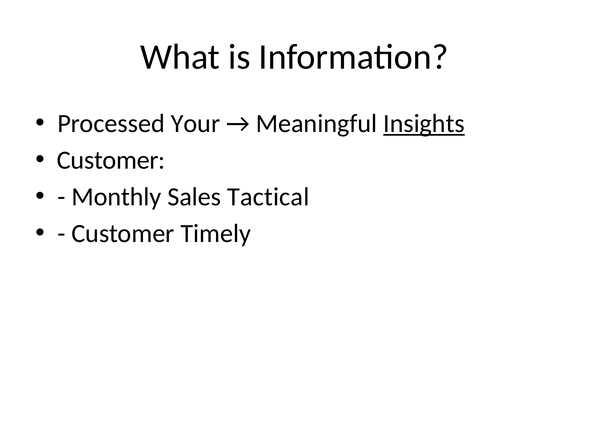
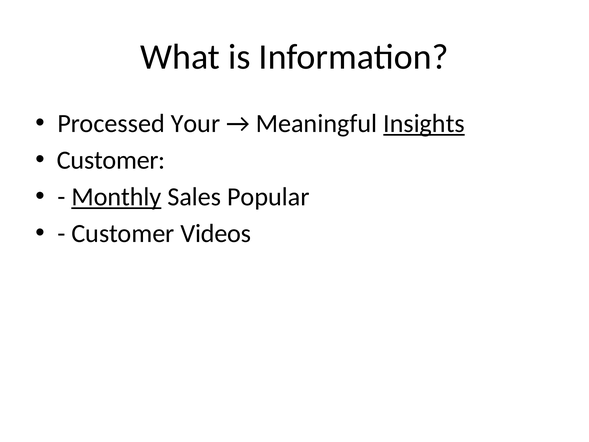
Monthly underline: none -> present (116, 197)
Tactical: Tactical -> Popular (268, 197)
Timely: Timely -> Videos (216, 234)
